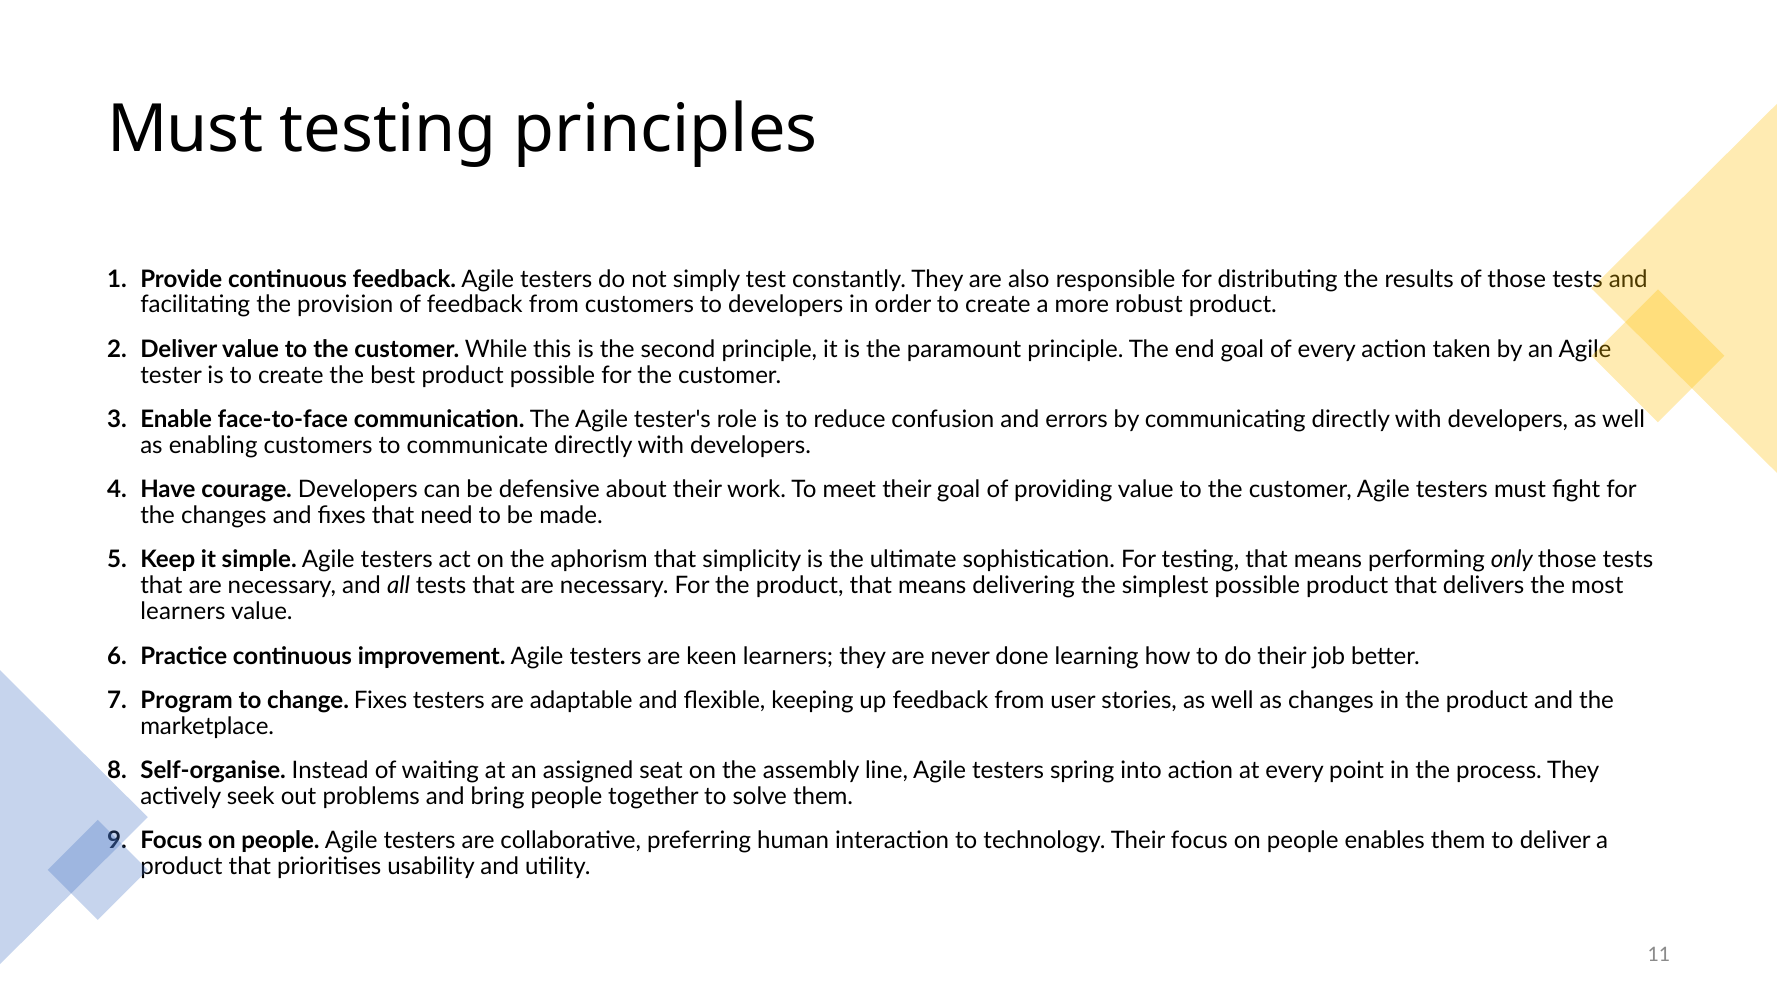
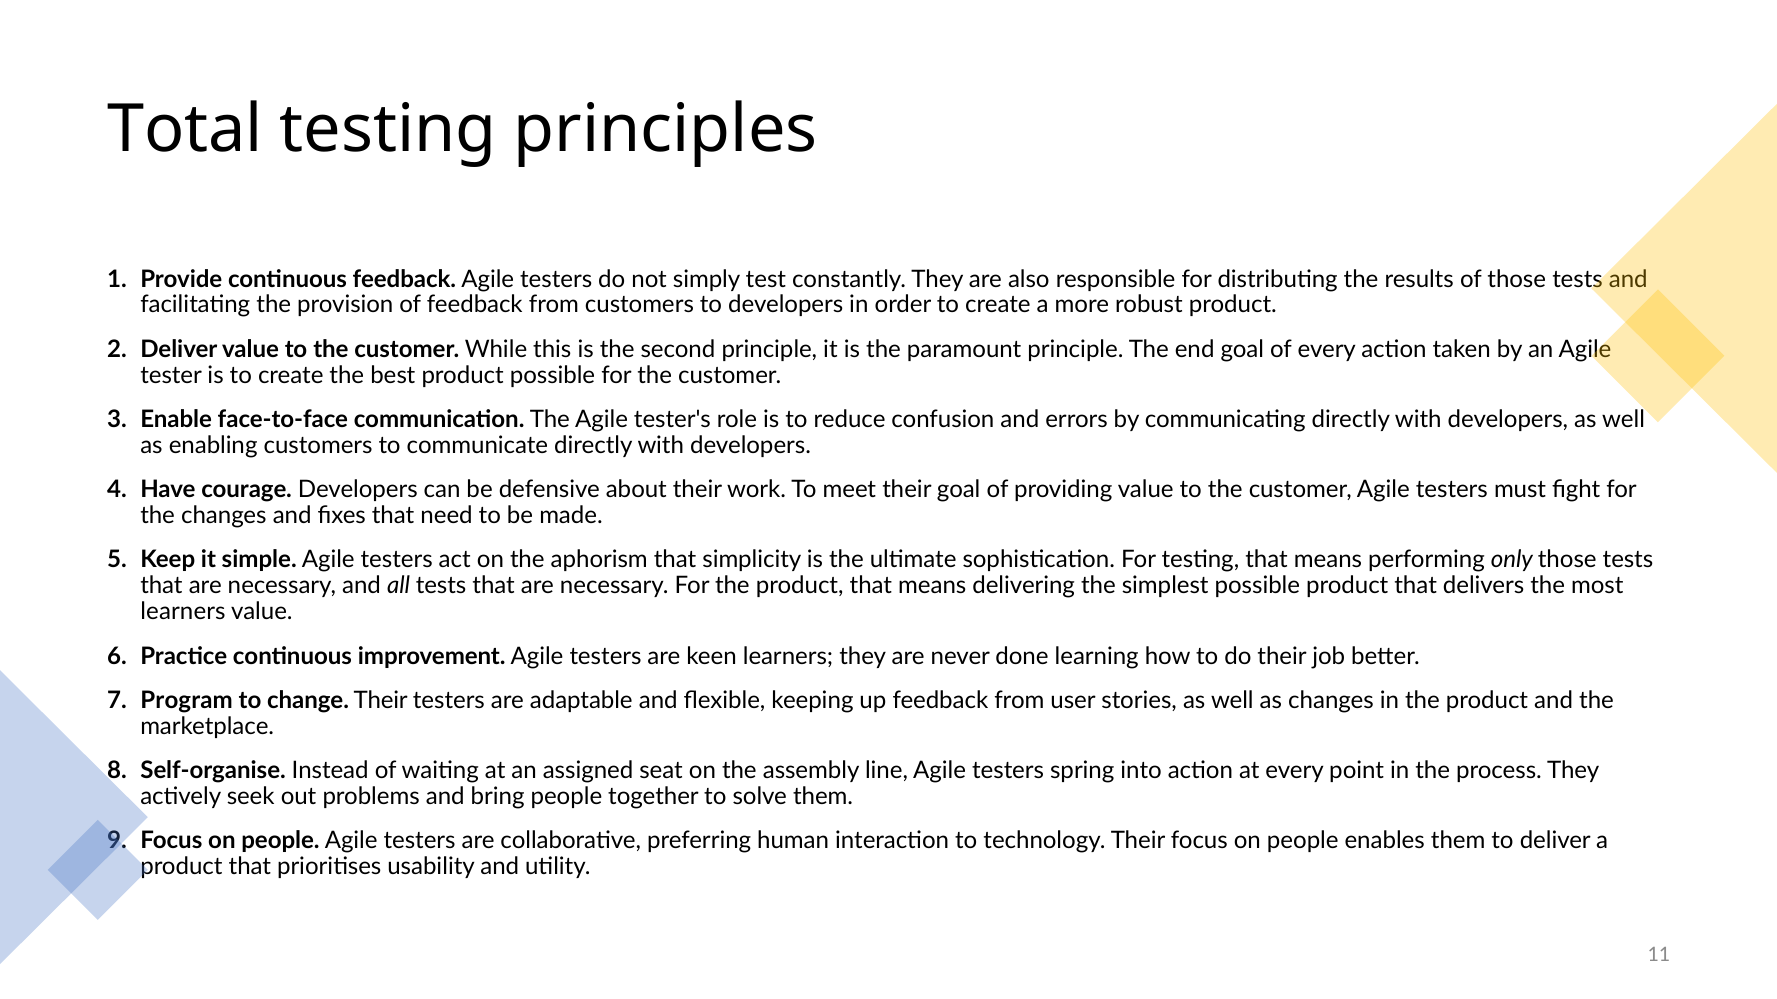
Must: Must -> Total (185, 129)
change Fixes: Fixes -> Their (381, 701)
